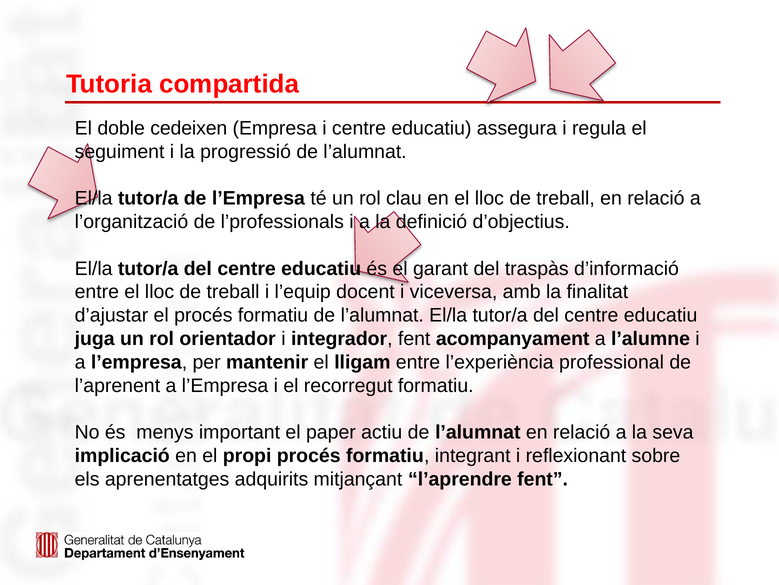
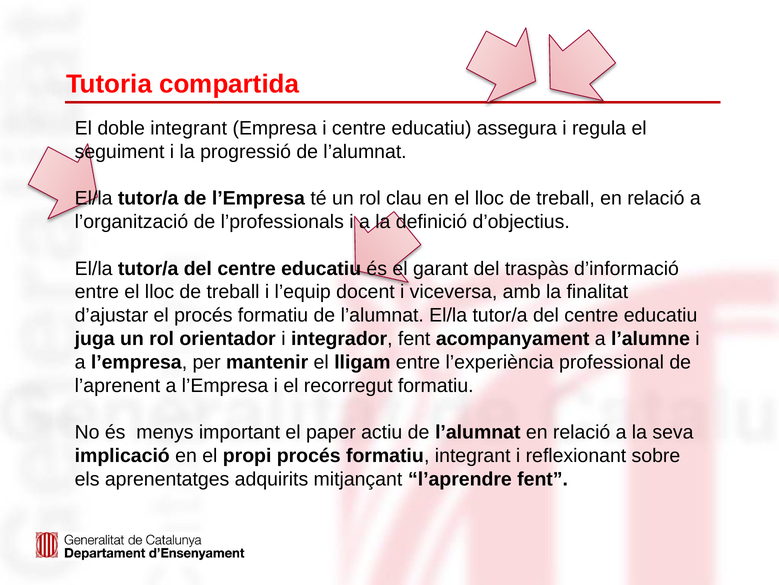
doble cedeixen: cedeixen -> integrant (189, 128)
